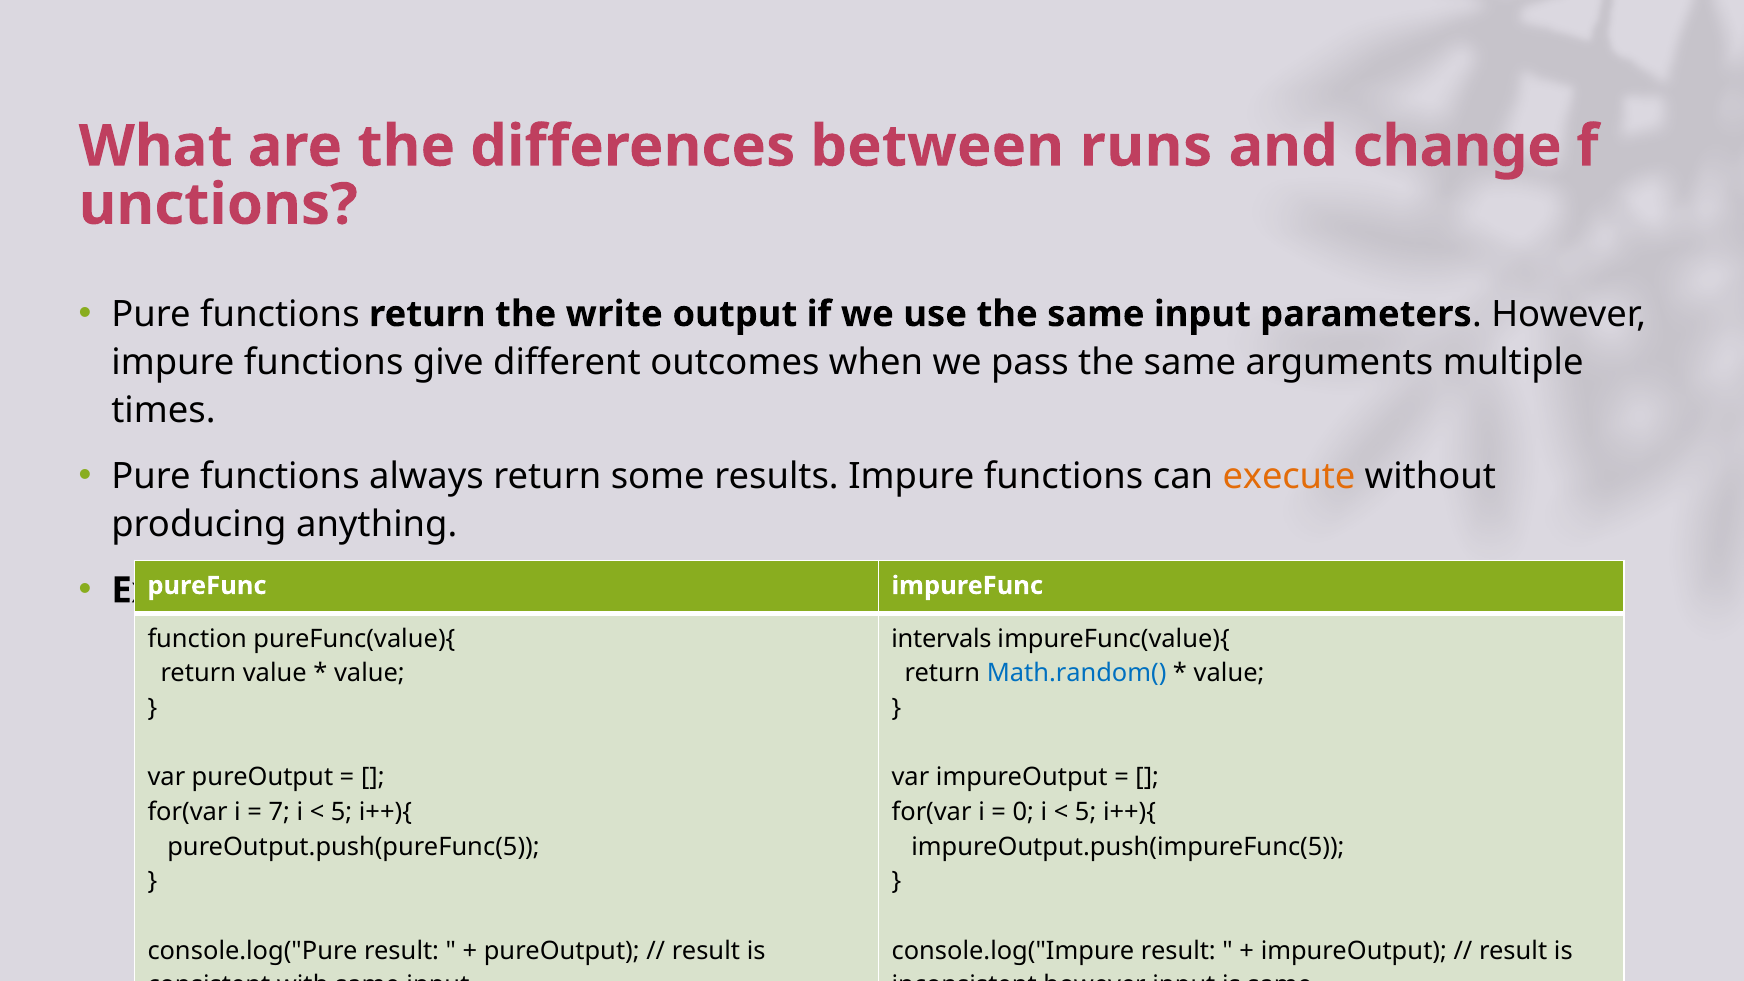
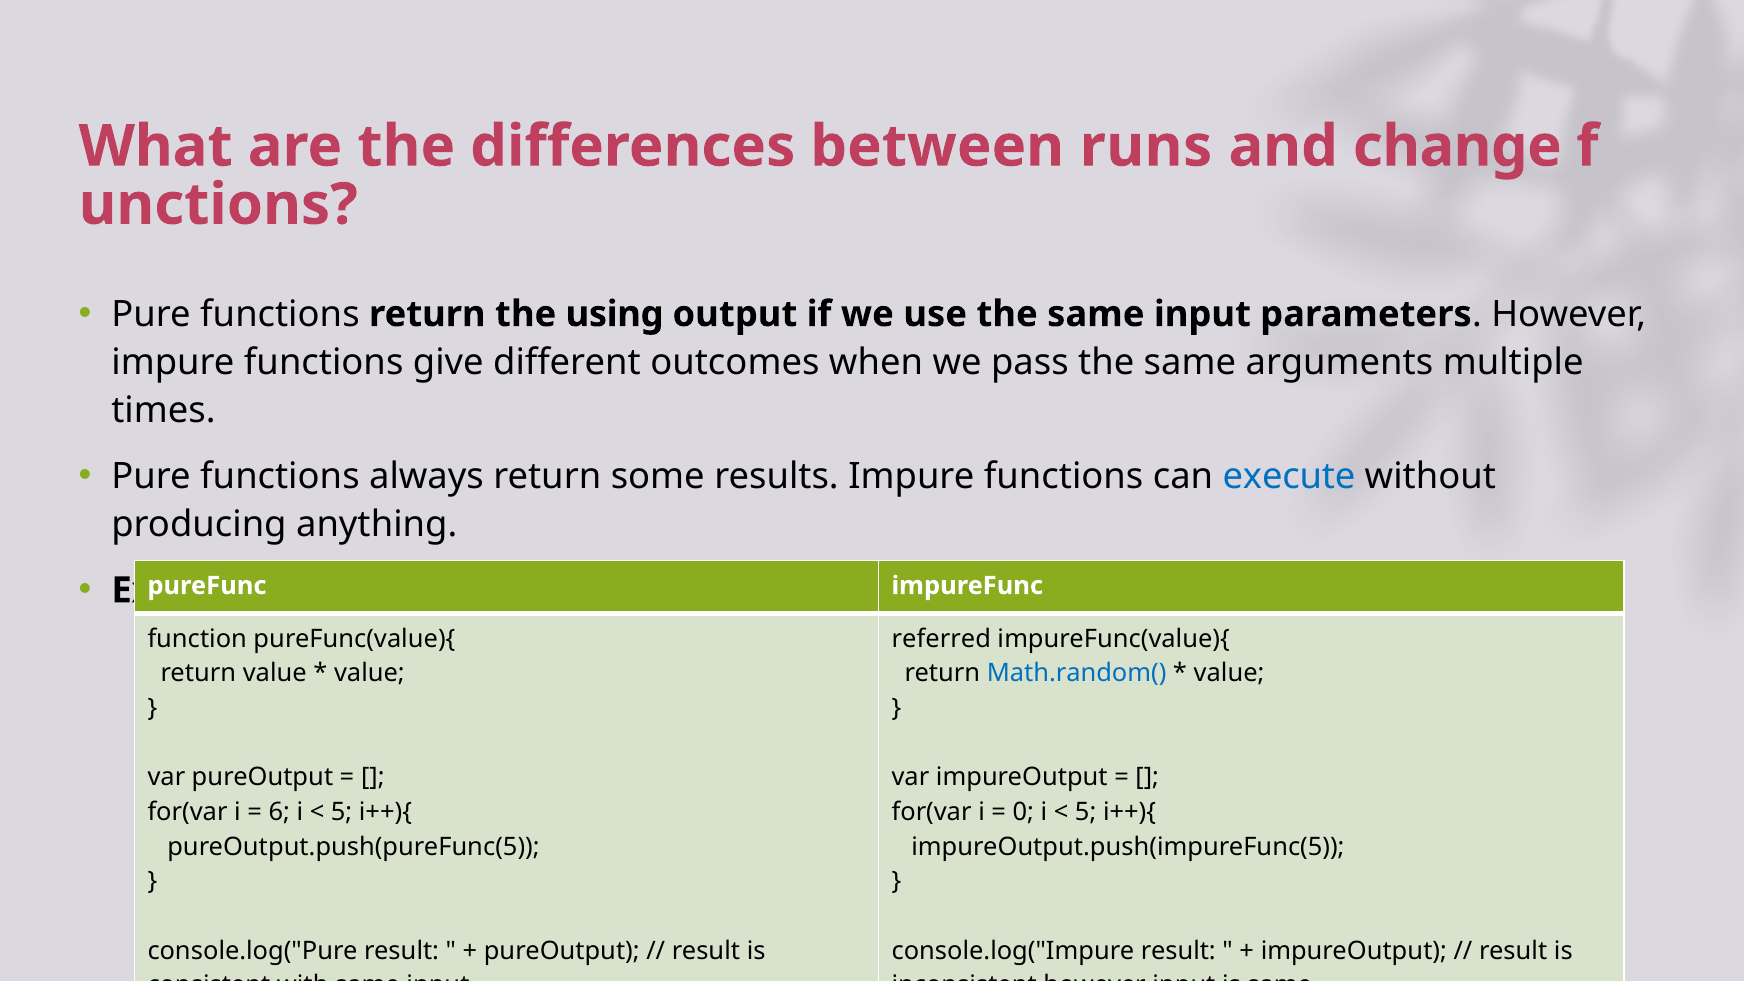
write: write -> using (615, 314)
execute colour: orange -> blue (1289, 476)
intervals: intervals -> referred (941, 639)
7: 7 -> 6 (279, 812)
